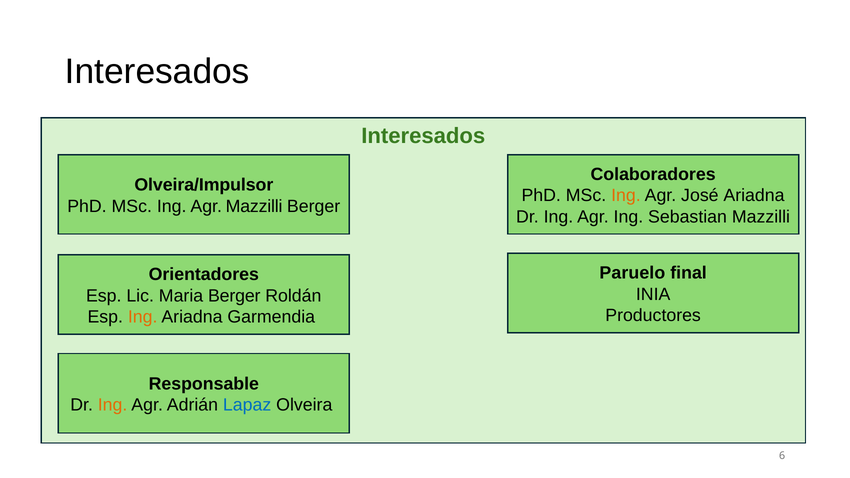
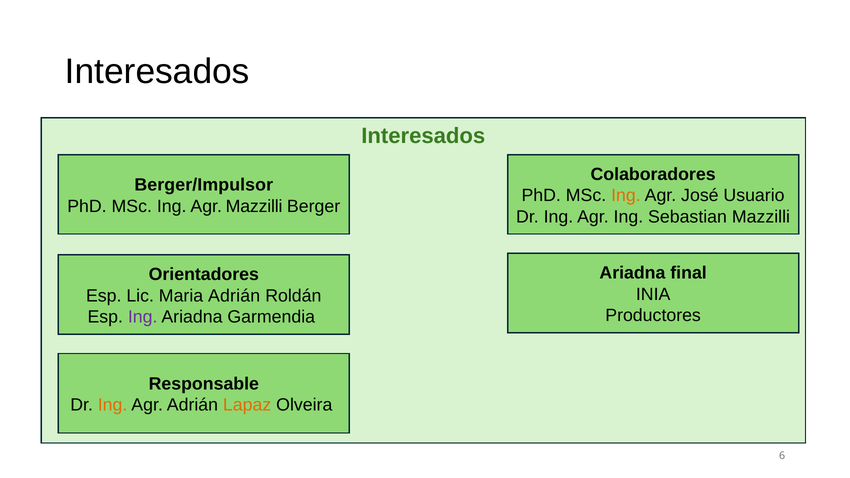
Olveira/Impulsor: Olveira/Impulsor -> Berger/Impulsor (204, 185)
José Ariadna: Ariadna -> Usuario (754, 196)
Paruelo: Paruelo -> Ariadna (632, 273)
Maria Berger: Berger -> Adrián (234, 296)
Ing colour: orange -> purple (143, 317)
Lapaz colour: blue -> orange (247, 405)
